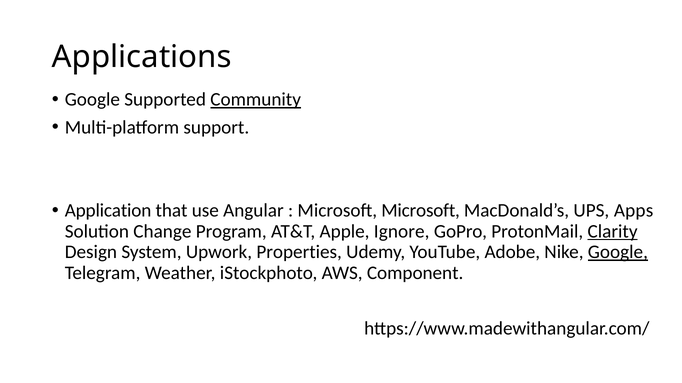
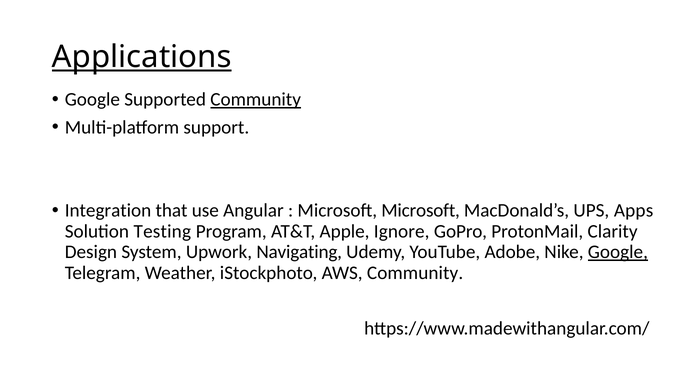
Applications underline: none -> present (142, 57)
Application: Application -> Integration (108, 211)
Change: Change -> Testing (162, 232)
Clarity underline: present -> none (613, 232)
Properties: Properties -> Navigating (299, 252)
AWS Component: Component -> Community (415, 273)
